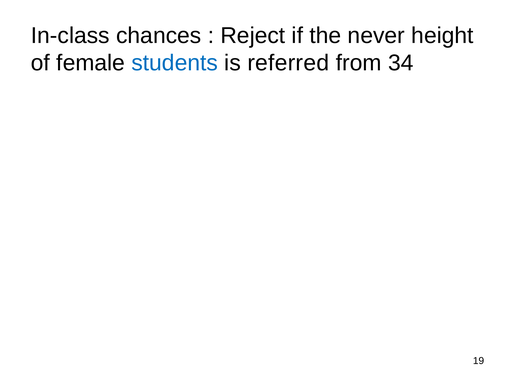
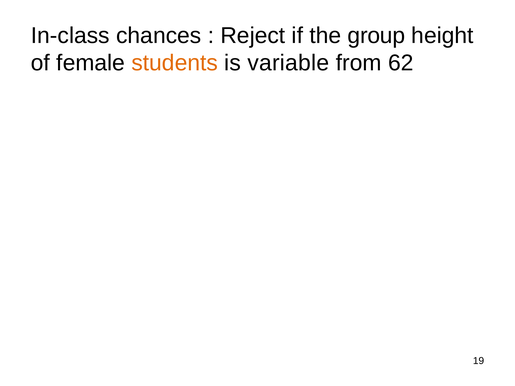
never: never -> group (376, 36)
students colour: blue -> orange (175, 63)
referred: referred -> variable (288, 63)
34: 34 -> 62 (401, 63)
